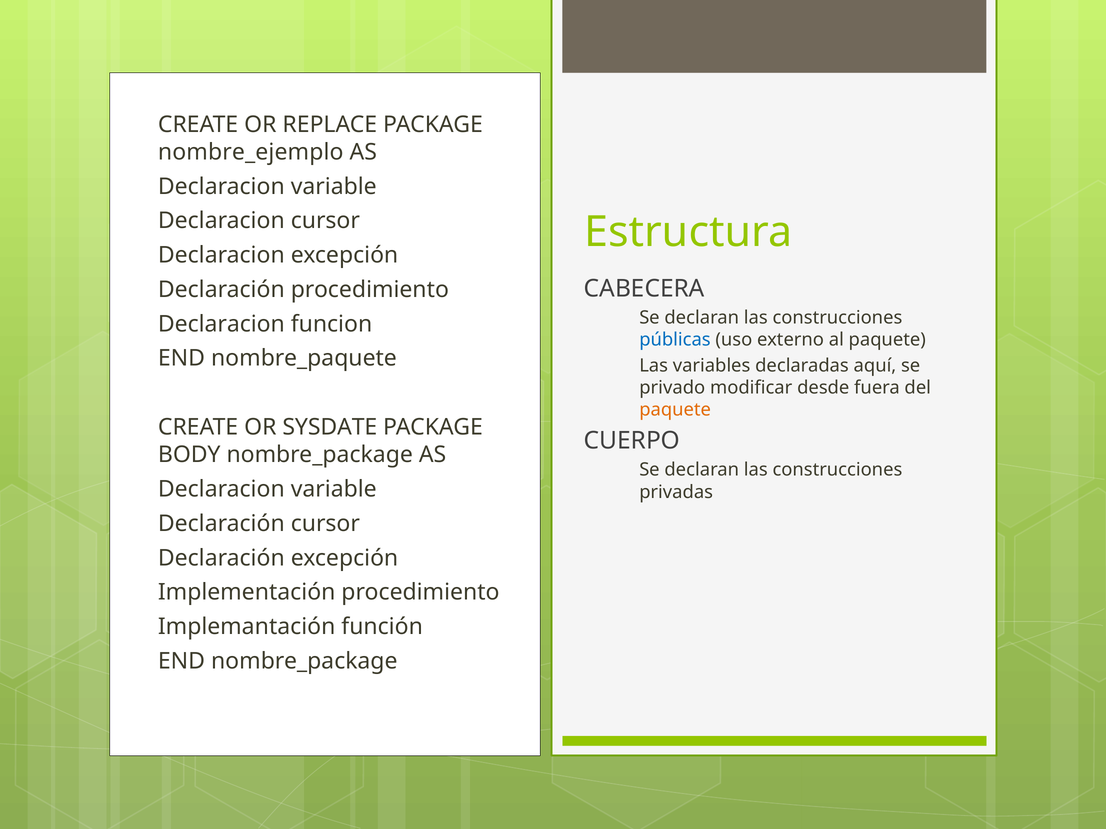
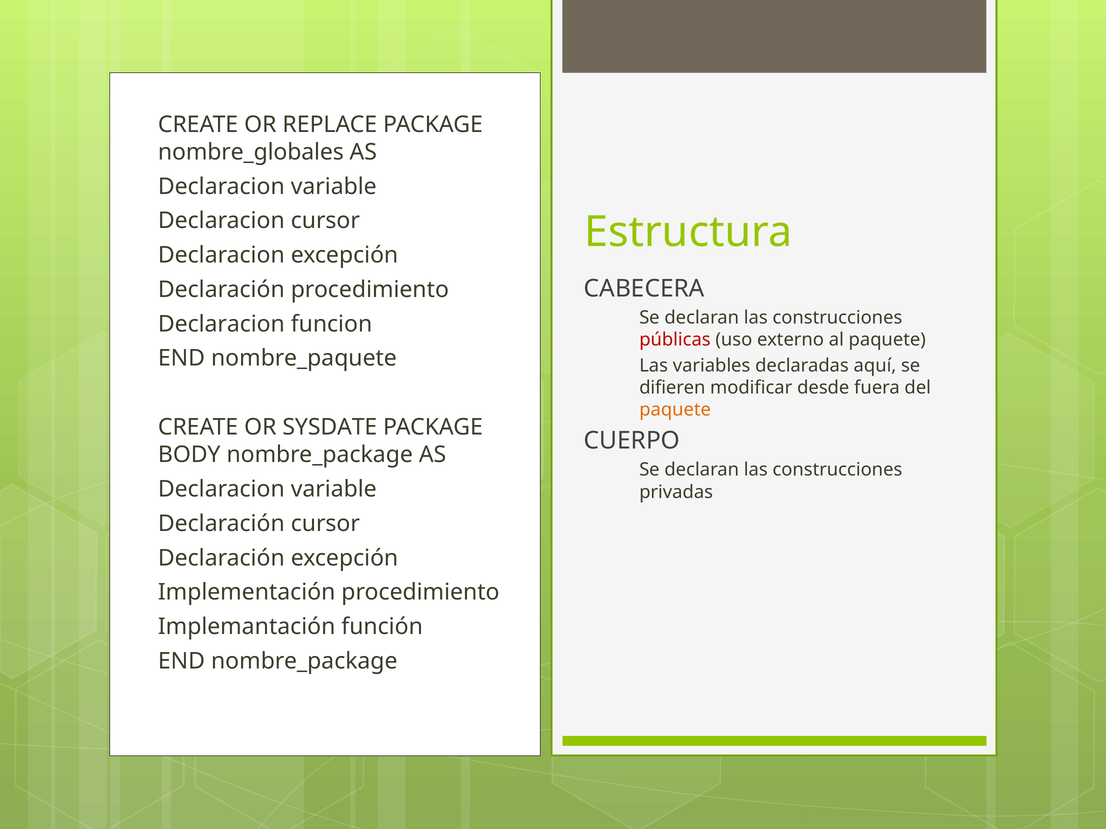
nombre_ejemplo: nombre_ejemplo -> nombre_globales (251, 152)
públicas colour: blue -> red (675, 340)
privado: privado -> difieren (672, 388)
